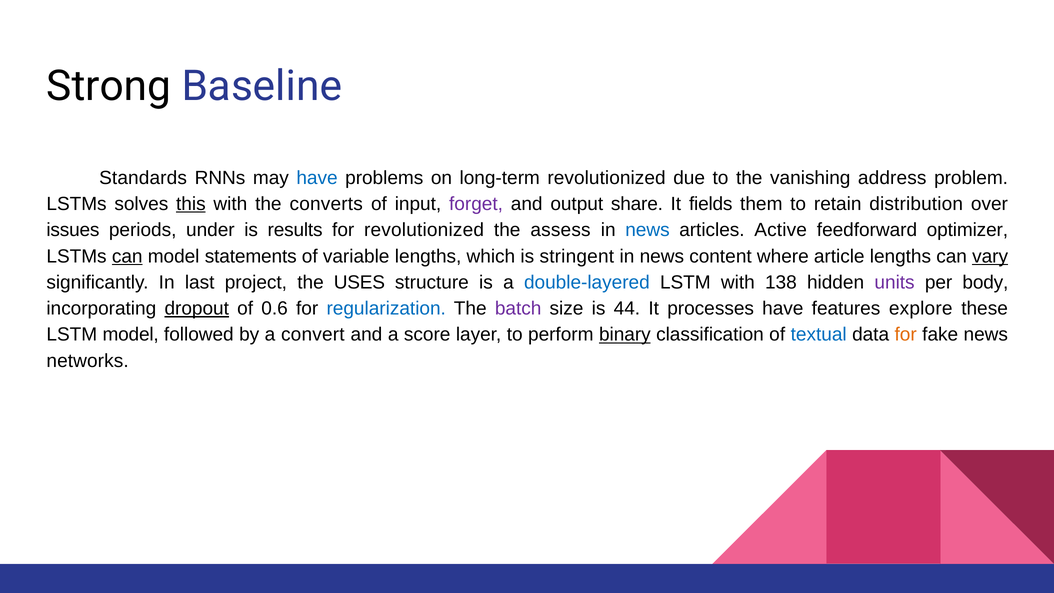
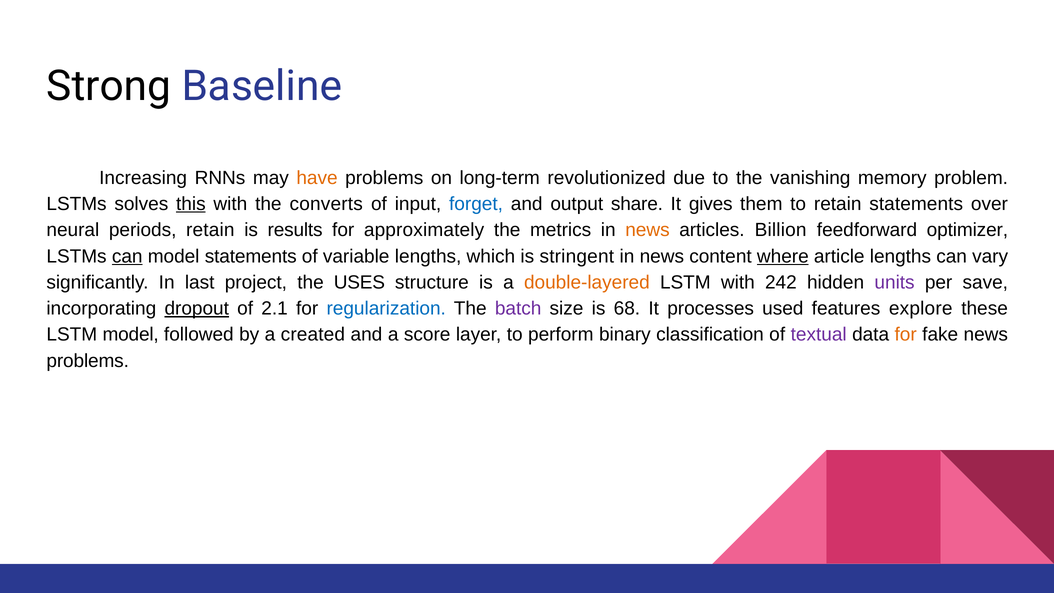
Standards: Standards -> Increasing (143, 178)
have colour: blue -> orange (317, 178)
address: address -> memory (892, 178)
forget colour: purple -> blue (476, 204)
fields: fields -> gives (711, 204)
retain distribution: distribution -> statements (916, 204)
issues: issues -> neural (73, 230)
periods under: under -> retain (210, 230)
for revolutionized: revolutionized -> approximately (424, 230)
assess: assess -> metrics (561, 230)
news colour: blue -> orange (647, 230)
Active: Active -> Billion (781, 230)
where underline: none -> present (783, 256)
vary underline: present -> none (990, 256)
double-layered colour: blue -> orange (587, 282)
138: 138 -> 242 (781, 282)
body: body -> save (985, 282)
0.6: 0.6 -> 2.1 (275, 308)
44: 44 -> 68 (627, 308)
processes have: have -> used (783, 308)
convert: convert -> created (313, 335)
binary underline: present -> none (625, 335)
textual colour: blue -> purple (819, 335)
networks: networks -> problems (88, 361)
